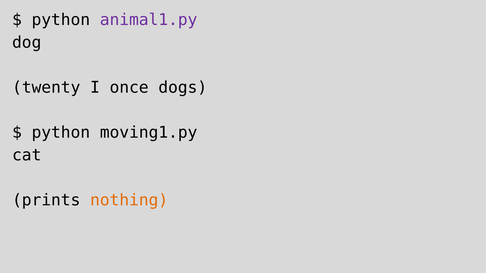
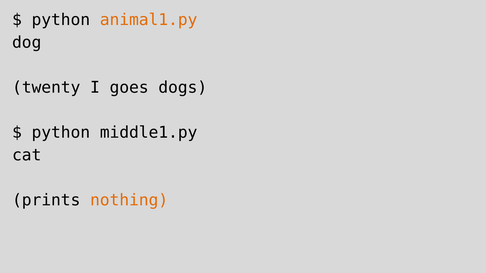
animal1.py colour: purple -> orange (149, 20)
once: once -> goes (129, 88)
moving1.py: moving1.py -> middle1.py (149, 133)
